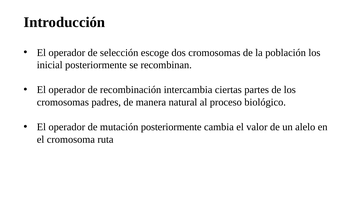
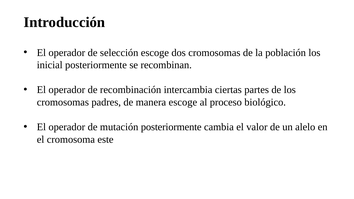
manera natural: natural -> escoge (183, 102)
ruta: ruta -> este (105, 139)
